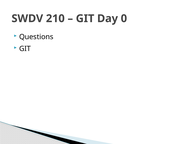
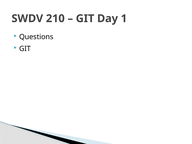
0: 0 -> 1 (124, 19)
